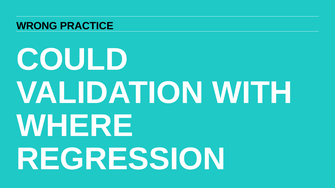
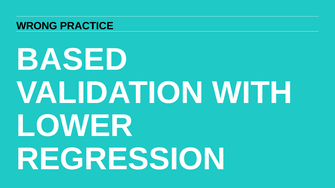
COULD: COULD -> BASED (72, 60)
WHERE: WHERE -> LOWER (75, 126)
